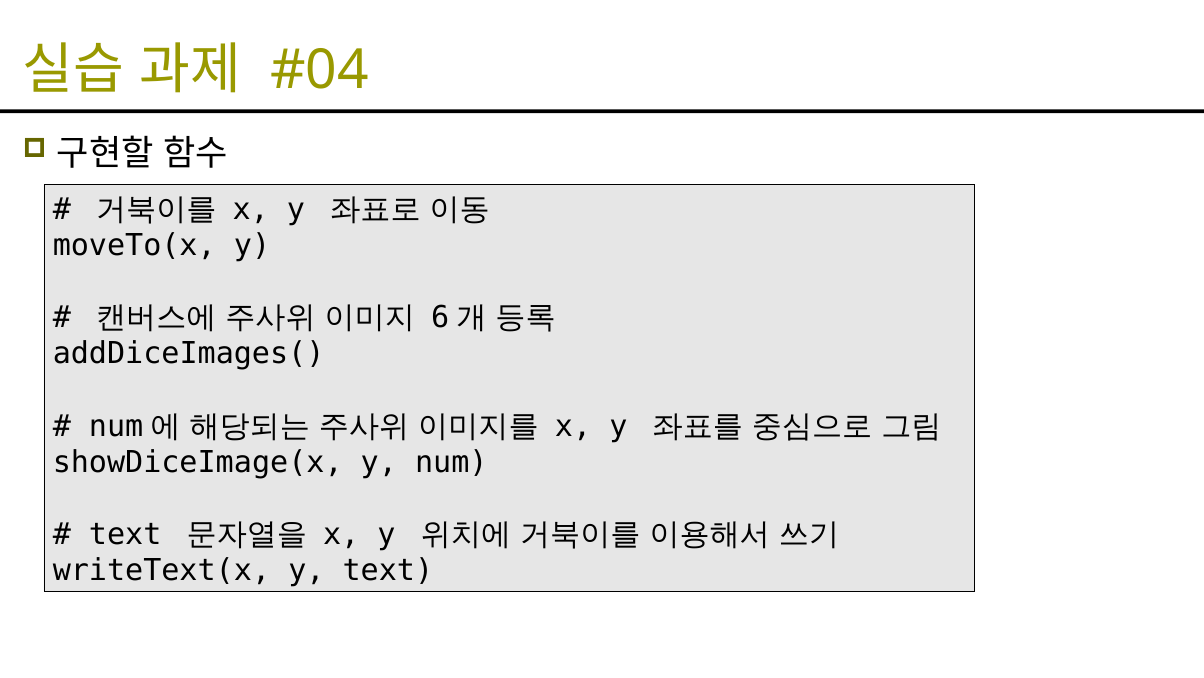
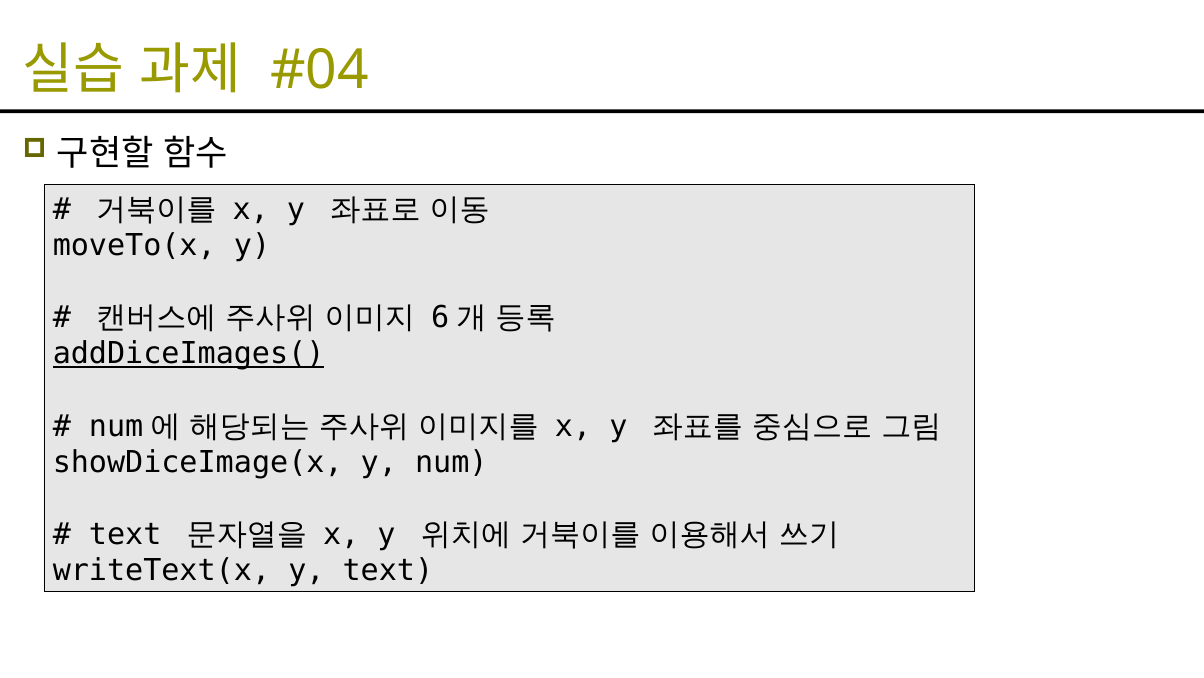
addDiceImages( underline: none -> present (189, 353)
